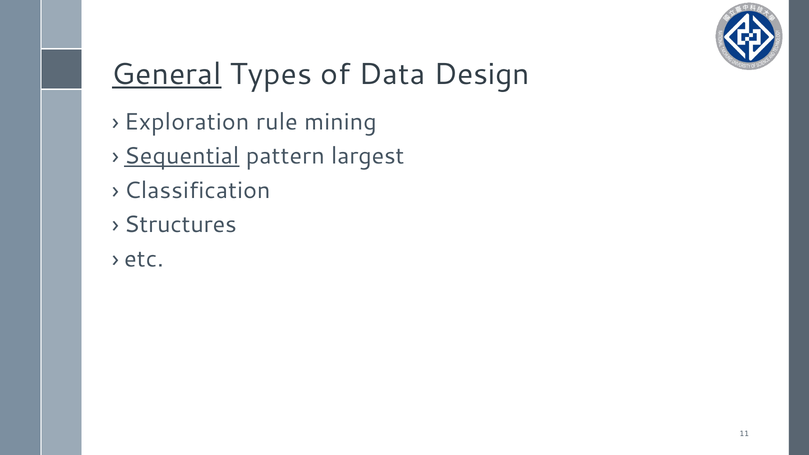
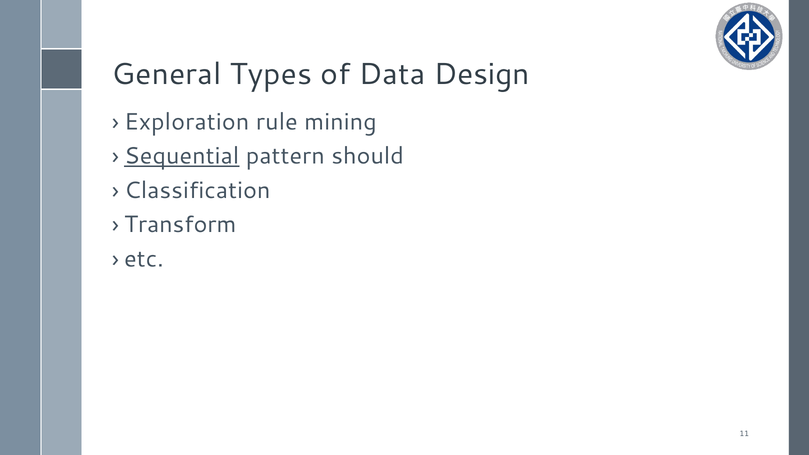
General underline: present -> none (167, 74)
largest: largest -> should (368, 156)
Structures: Structures -> Transform (180, 225)
